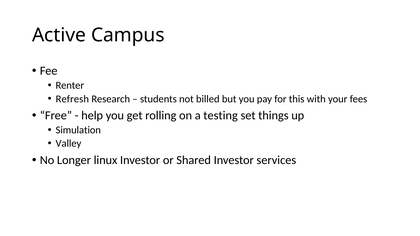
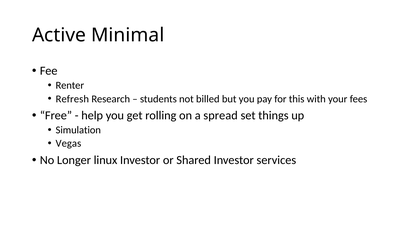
Campus: Campus -> Minimal (128, 35)
testing: testing -> spread (221, 116)
Valley: Valley -> Vegas (68, 144)
